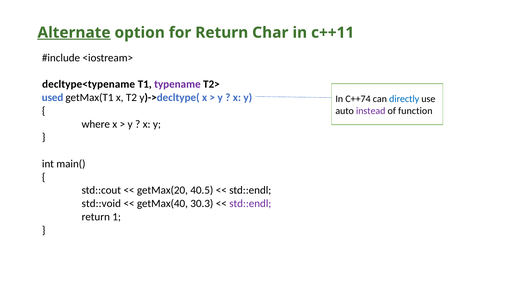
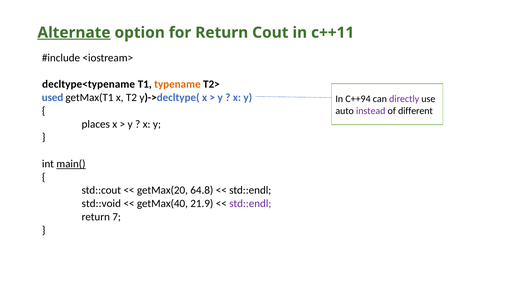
Char: Char -> Cout (270, 33)
typename colour: purple -> orange (177, 84)
C++74: C++74 -> C++94 (358, 99)
directly colour: blue -> purple (404, 99)
function: function -> different (415, 111)
where: where -> places (96, 124)
main( underline: none -> present (71, 164)
40.5: 40.5 -> 64.8 (202, 190)
30.3: 30.3 -> 21.9 (202, 203)
1: 1 -> 7 (117, 216)
